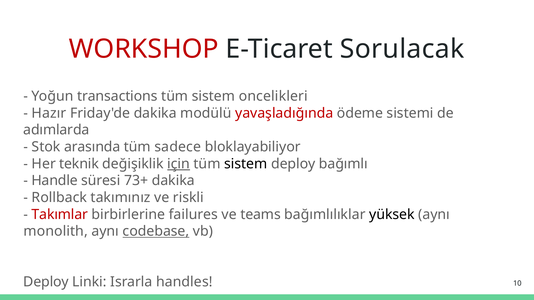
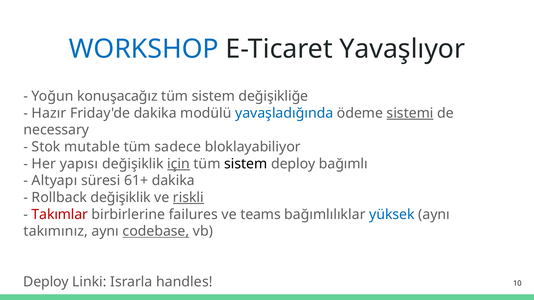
WORKSHOP colour: red -> blue (144, 49)
Sorulacak: Sorulacak -> Yavaşlıyor (402, 49)
transactions: transactions -> konuşacağız (117, 96)
oncelikleri: oncelikleri -> değişikliğe (273, 96)
yavaşladığında colour: red -> blue (284, 113)
sistemi underline: none -> present (410, 113)
adımlarda: adımlarda -> necessary (56, 130)
arasında: arasında -> mutable (92, 147)
teknik: teknik -> yapısı (79, 164)
Handle: Handle -> Altyapı (55, 181)
73+: 73+ -> 61+ (136, 181)
Rollback takımınız: takımınız -> değişiklik (121, 198)
riskli underline: none -> present (188, 198)
yüksek colour: black -> blue (392, 215)
monolith: monolith -> takımınız (56, 232)
